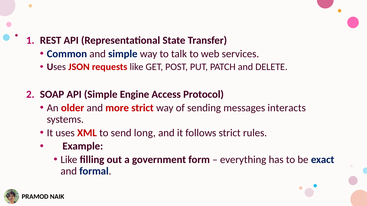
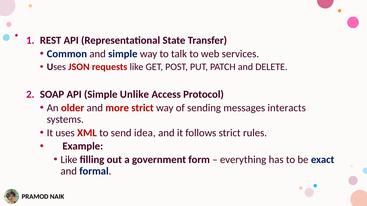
Engine: Engine -> Unlike (134, 95)
long: long -> idea (145, 133)
